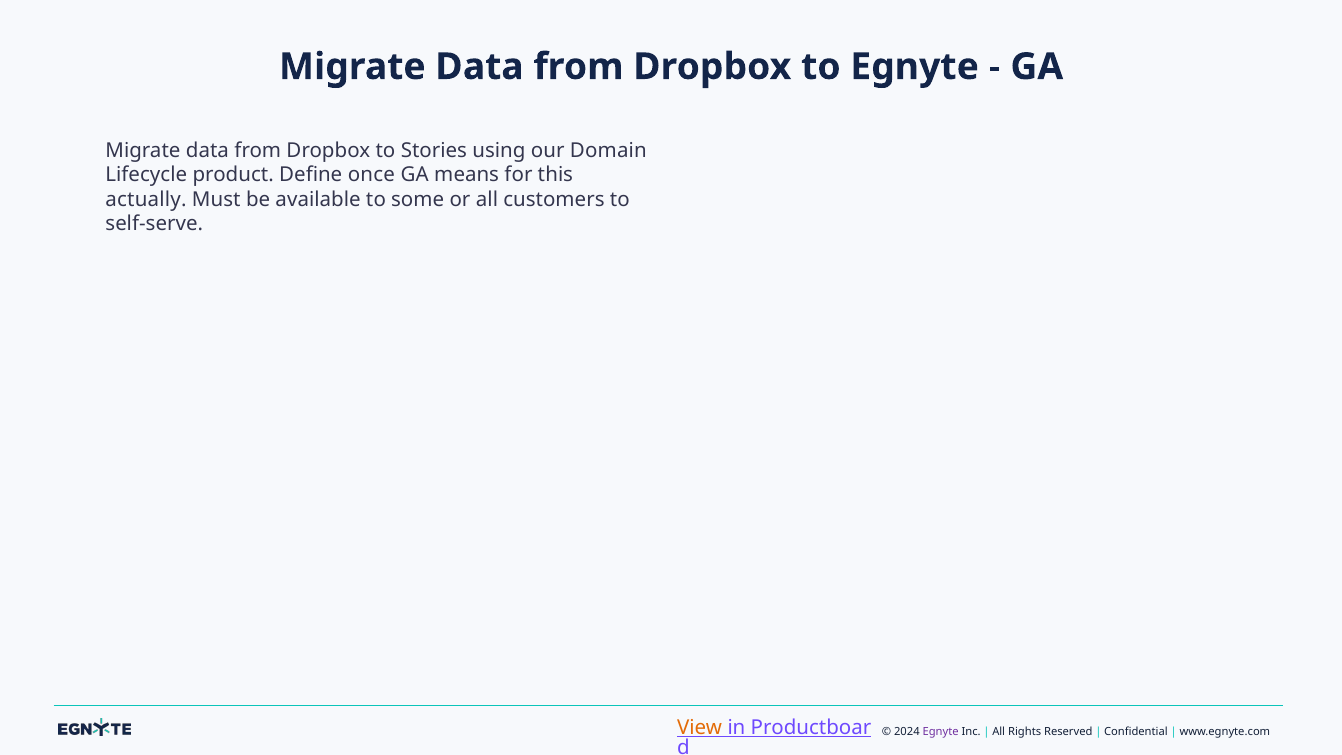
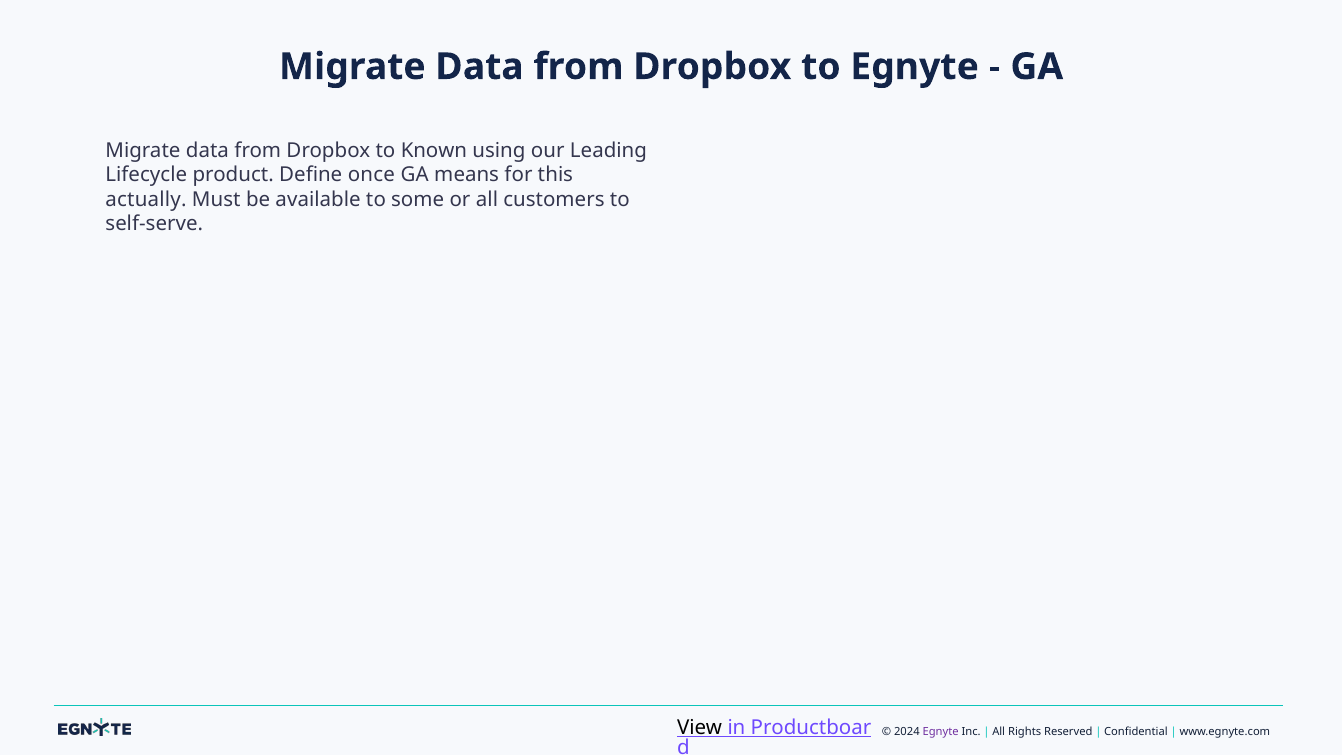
Stories: Stories -> Known (434, 150)
Domain: Domain -> Leading (608, 150)
View colour: orange -> black (700, 727)
